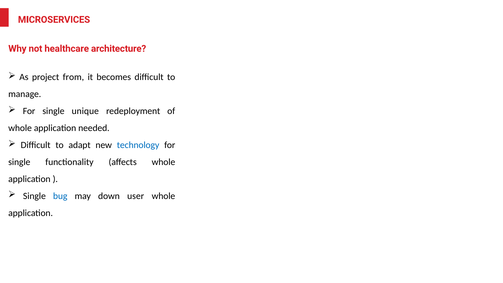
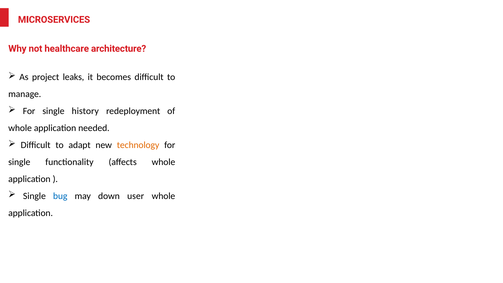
from: from -> leaks (73, 77)
unique: unique -> history (85, 111)
technology colour: blue -> orange (138, 145)
